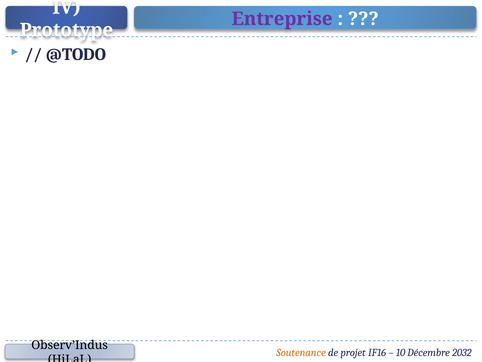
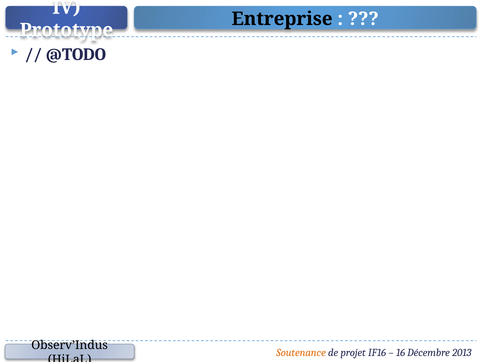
Entreprise colour: purple -> black (282, 19)
10: 10 -> 16 (401, 352)
2032: 2032 -> 2013 (462, 352)
